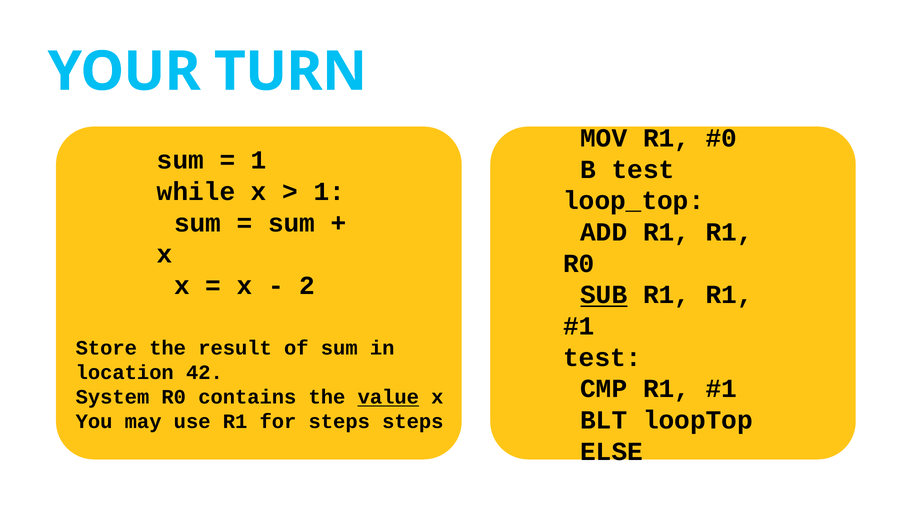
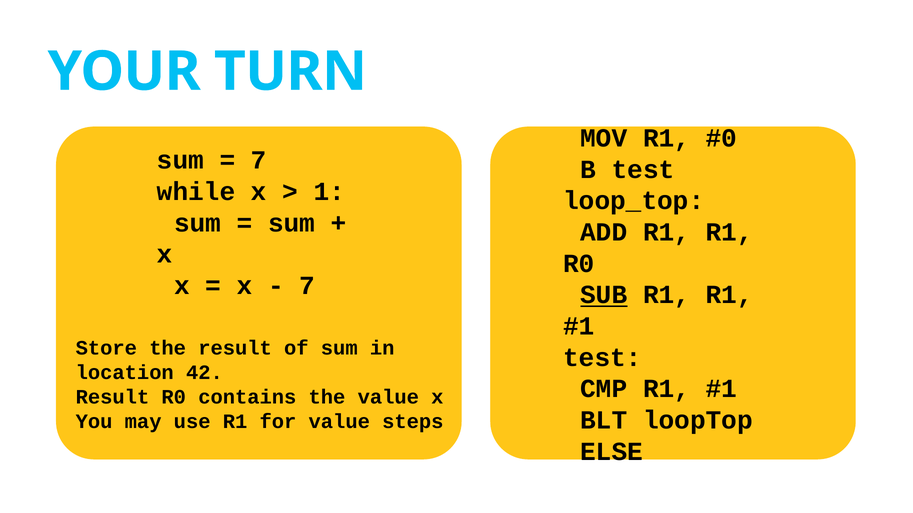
1: 1 -> 7 (259, 160)
2: 2 -> 7 (307, 286)
System: System -> Result (112, 398)
value underline: present -> none (388, 398)
for steps: steps -> value (339, 422)
